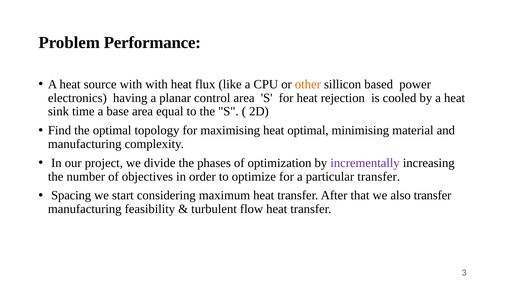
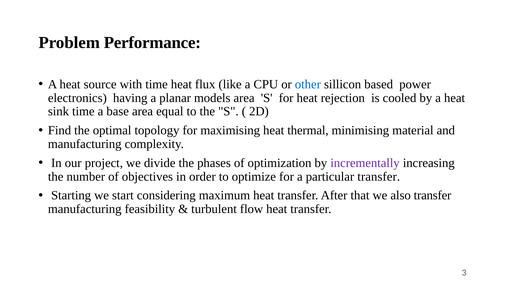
with with: with -> time (157, 84)
other colour: orange -> blue (308, 84)
control: control -> models (212, 98)
heat optimal: optimal -> thermal (308, 130)
Spacing: Spacing -> Starting (71, 195)
